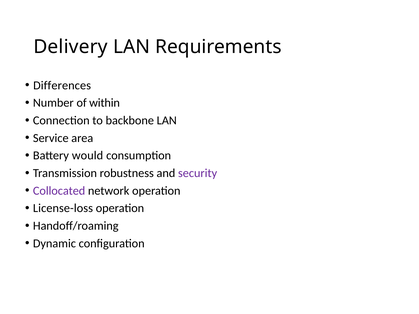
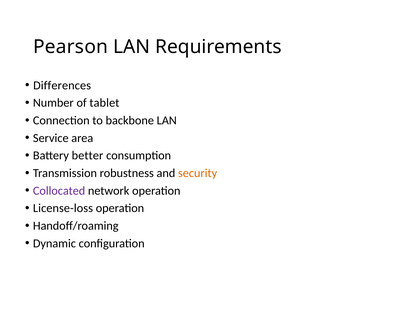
Delivery: Delivery -> Pearson (71, 47)
within: within -> tablet (104, 103)
would: would -> better (87, 156)
security colour: purple -> orange (198, 173)
